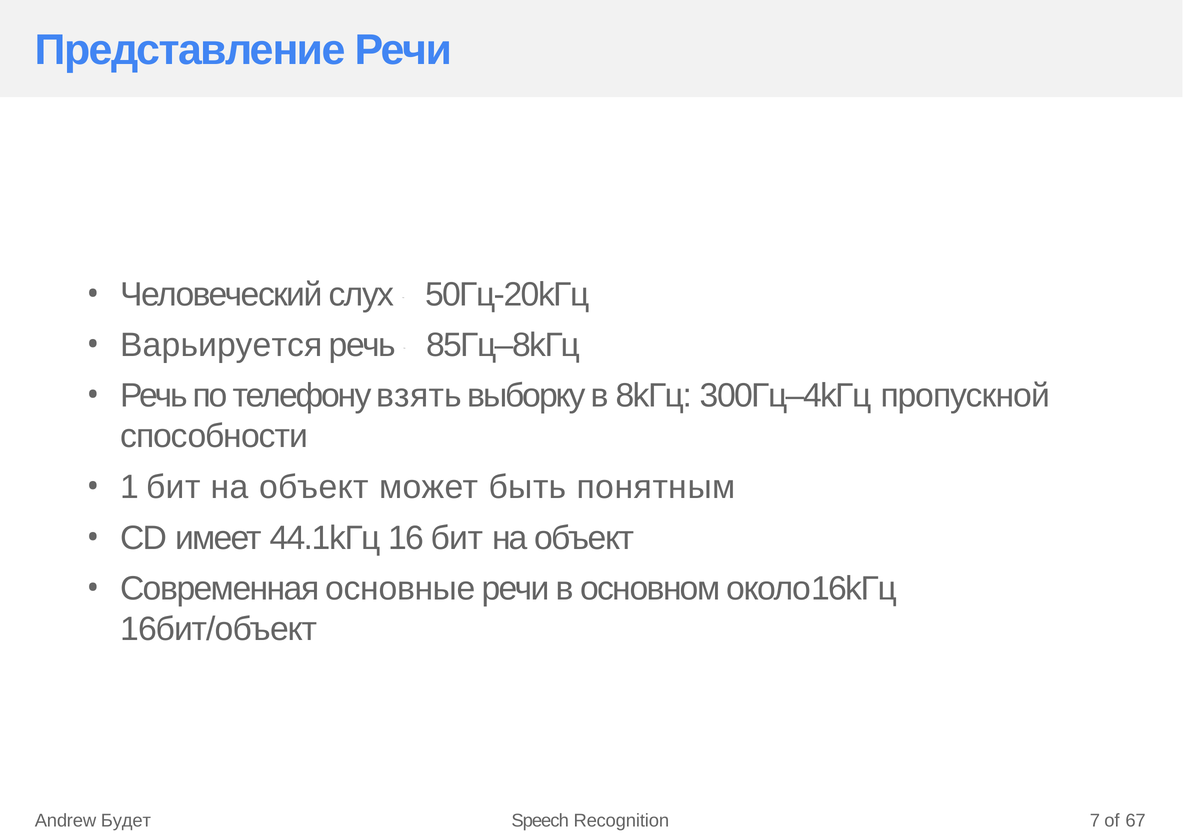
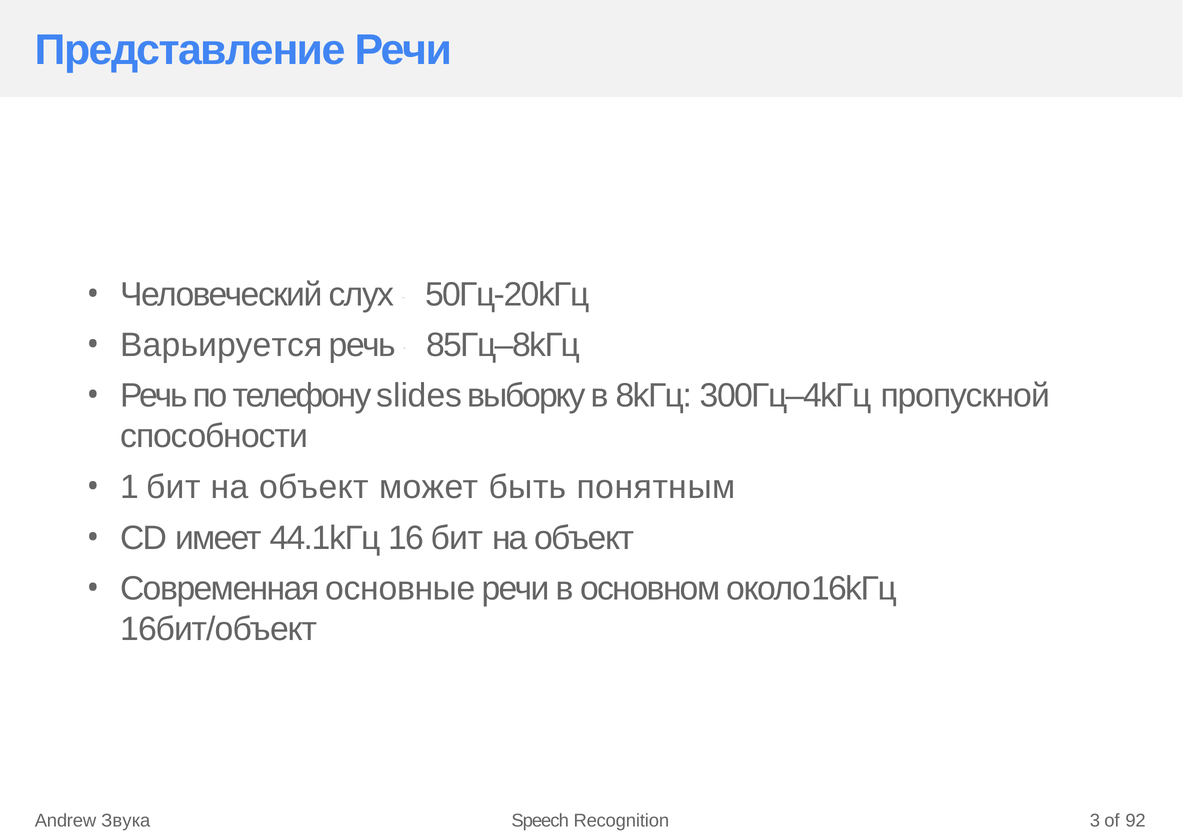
взять: взять -> slides (419, 396)
Будет: Будет -> Звука (126, 821)
7: 7 -> 3 (1095, 820)
67: 67 -> 92 (1136, 820)
